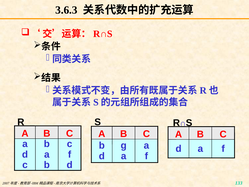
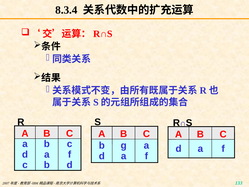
3.6.3: 3.6.3 -> 8.3.4 (66, 10)
